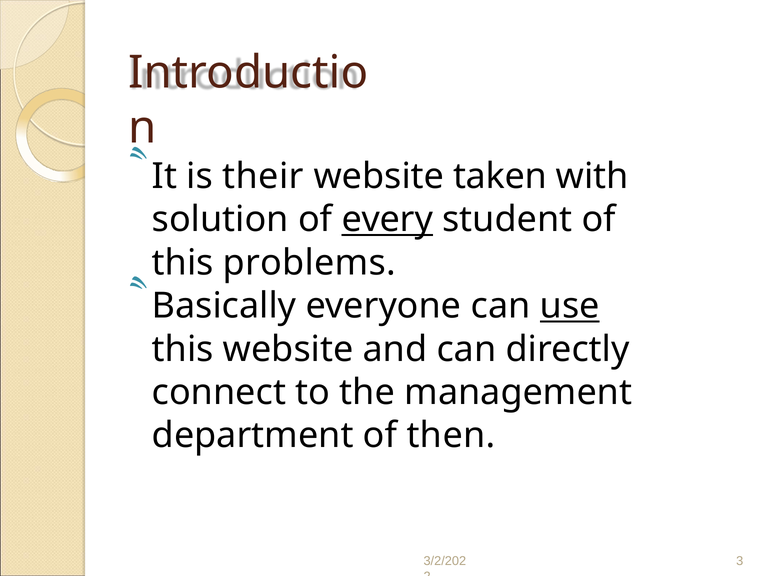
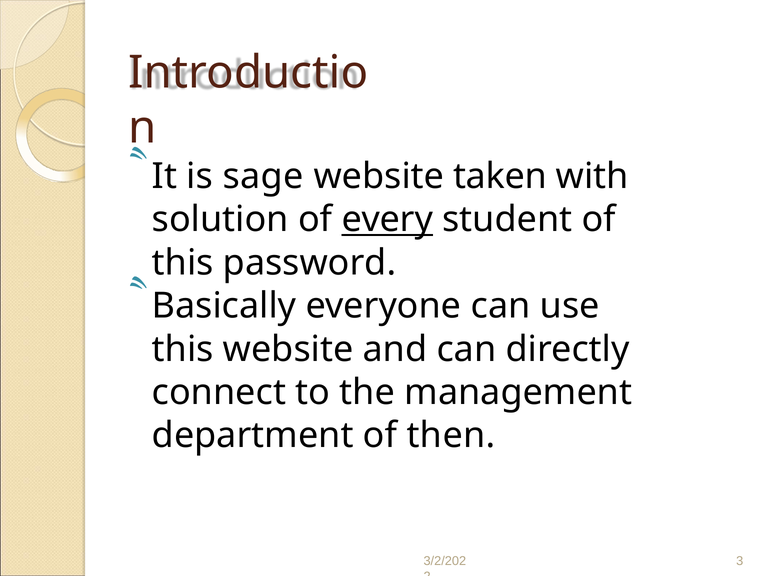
their: their -> sage (263, 176)
problems: problems -> password (310, 263)
use underline: present -> none (570, 306)
